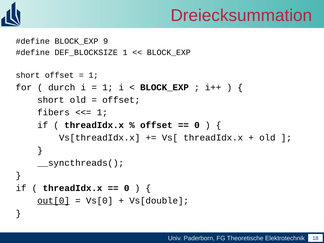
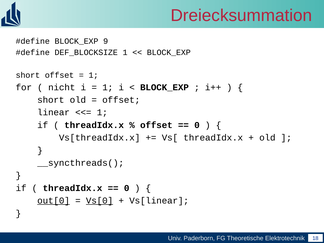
durch: durch -> nicht (62, 87)
fibers: fibers -> linear (54, 113)
Vs[0 underline: none -> present (100, 201)
Vs[double: Vs[double -> Vs[linear (159, 201)
